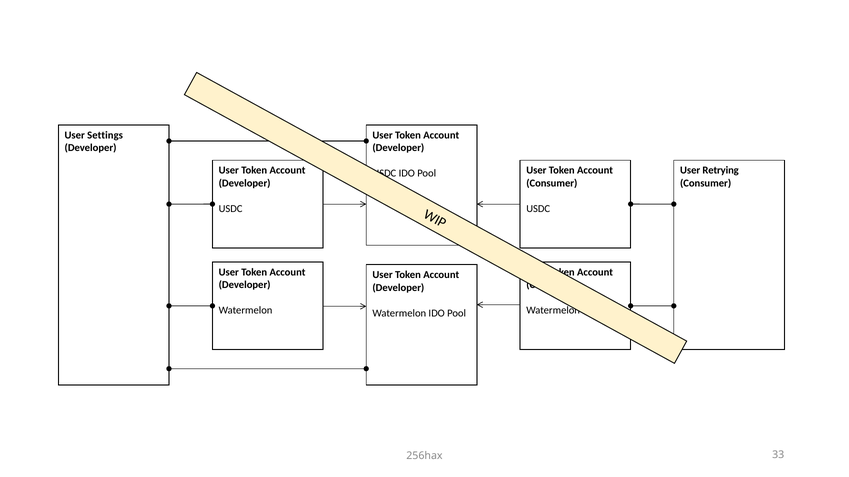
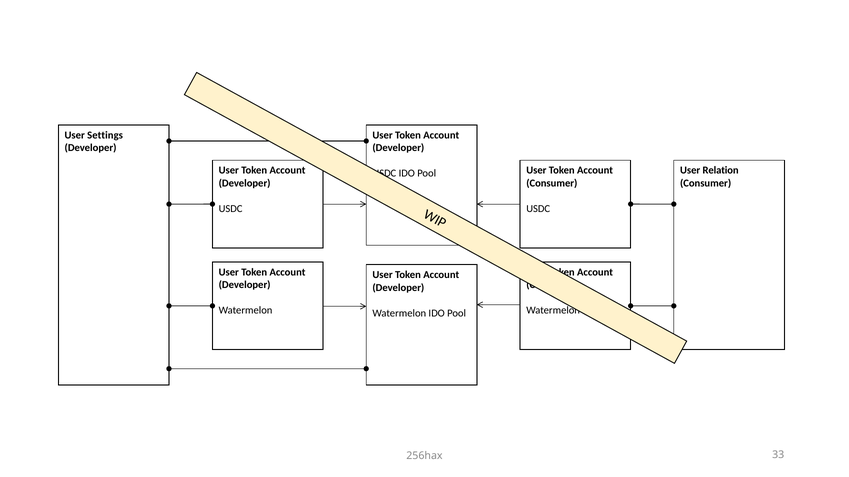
Retrying: Retrying -> Relation (721, 171)
